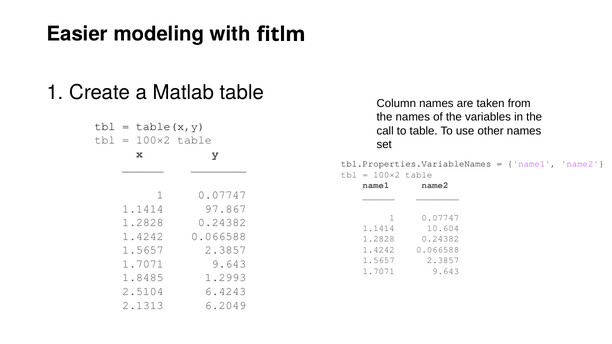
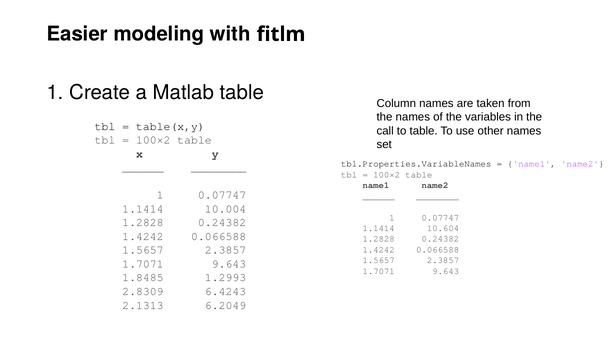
97.867: 97.867 -> 10.004 (226, 209)
2.5104: 2.5104 -> 2.8309 (143, 292)
